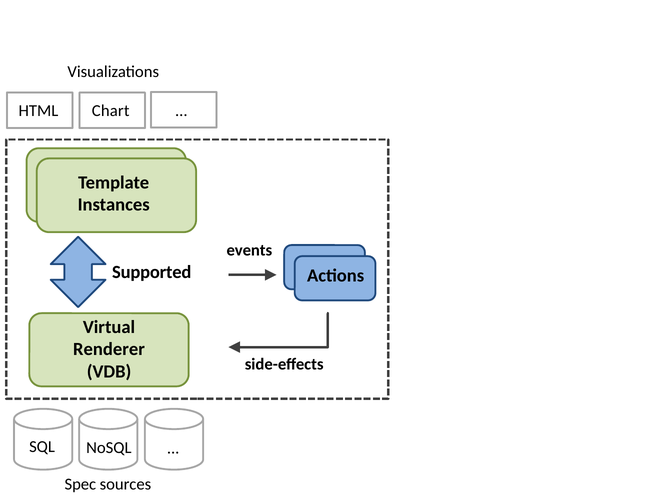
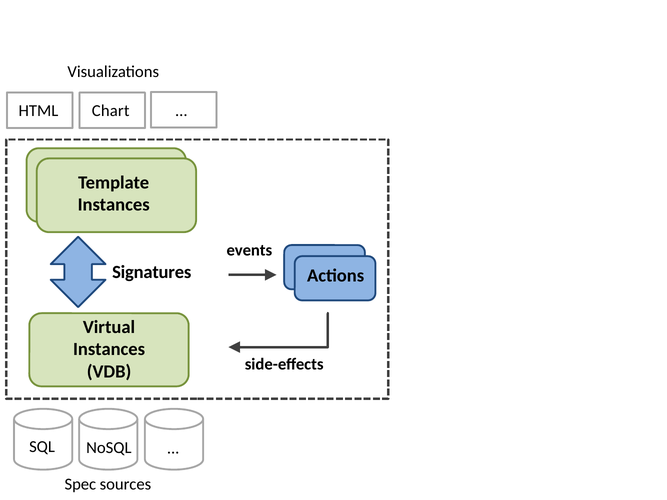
Supported: Supported -> Signatures (152, 272)
Renderer: Renderer -> Instances (109, 349)
